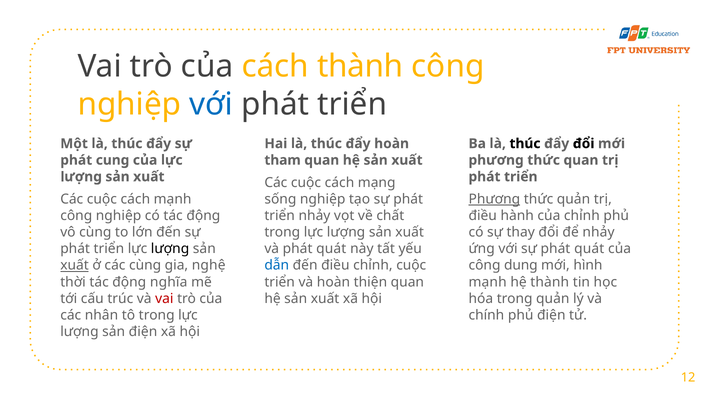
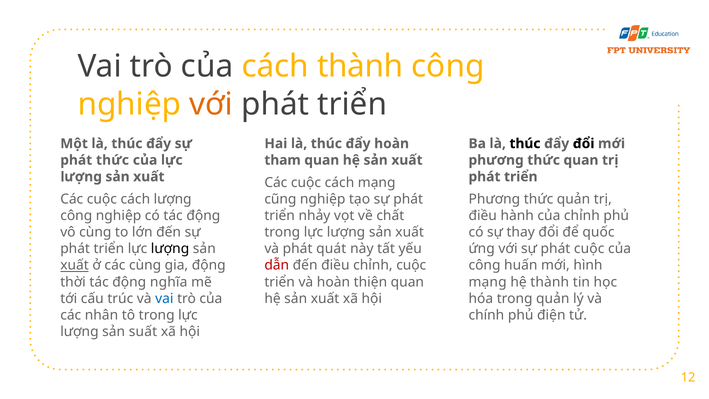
với colour: blue -> orange (211, 104)
phát cung: cung -> thức (112, 160)
cách mạnh: mạnh -> lượng (173, 199)
sống: sống -> cũng (280, 199)
Phương underline: present -> none (494, 199)
để nhảy: nhảy -> quốc (599, 232)
sự phát quát: quát -> cuộc (589, 249)
gia nghệ: nghệ -> động (209, 265)
dẫn colour: blue -> red (277, 265)
dung: dung -> huấn (521, 265)
mạnh: mạnh -> mạng (488, 282)
vai colour: red -> blue (164, 298)
sản điện: điện -> suất (143, 332)
